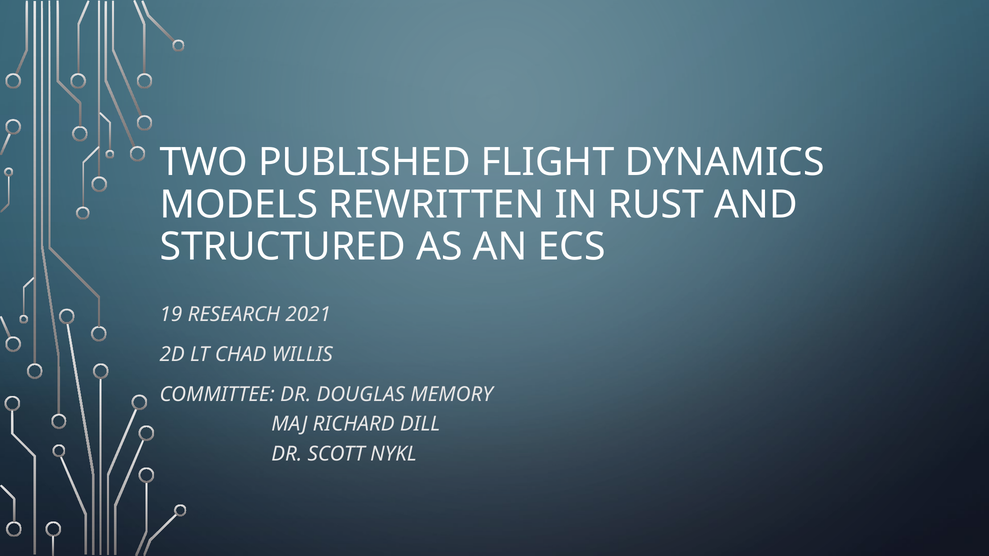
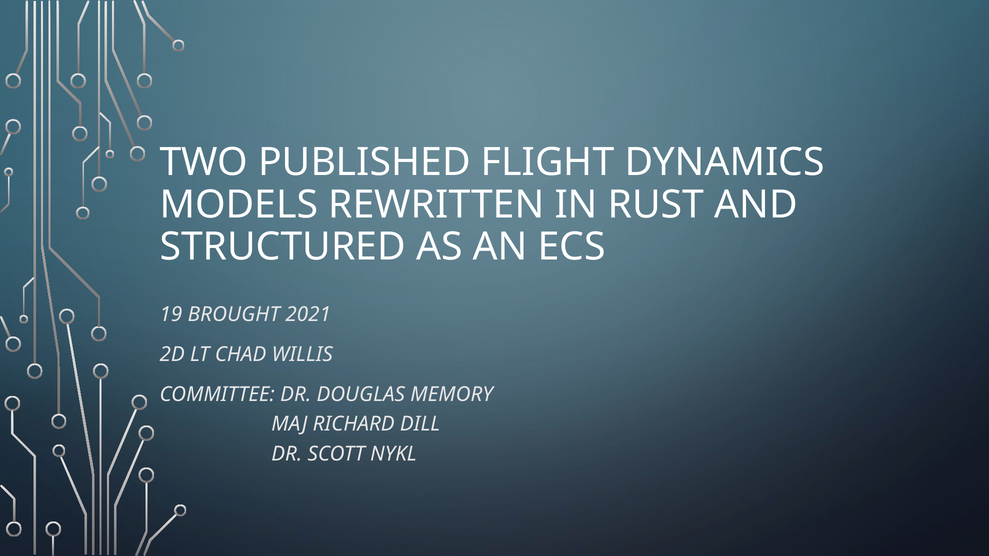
RESEARCH: RESEARCH -> BROUGHT (234, 315)
